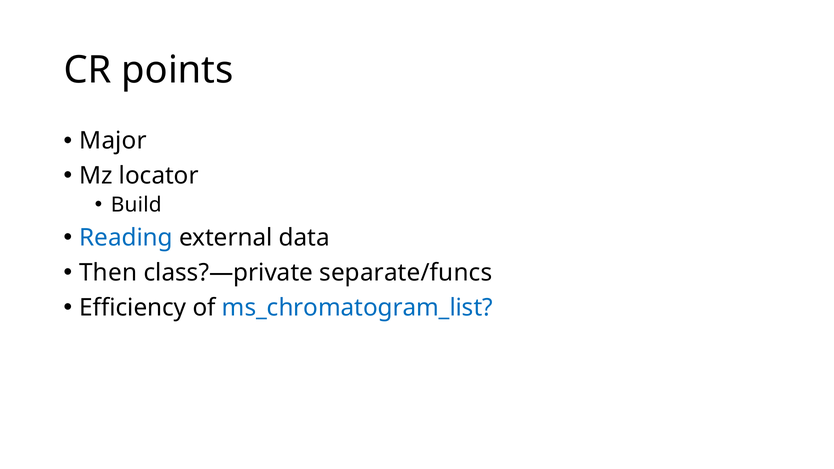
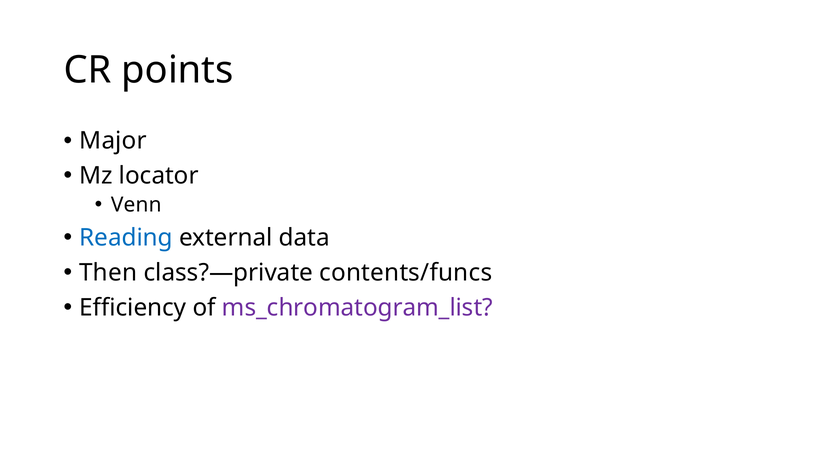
Build: Build -> Venn (136, 205)
separate/funcs: separate/funcs -> contents/funcs (406, 273)
ms_chromatogram_list colour: blue -> purple (357, 308)
